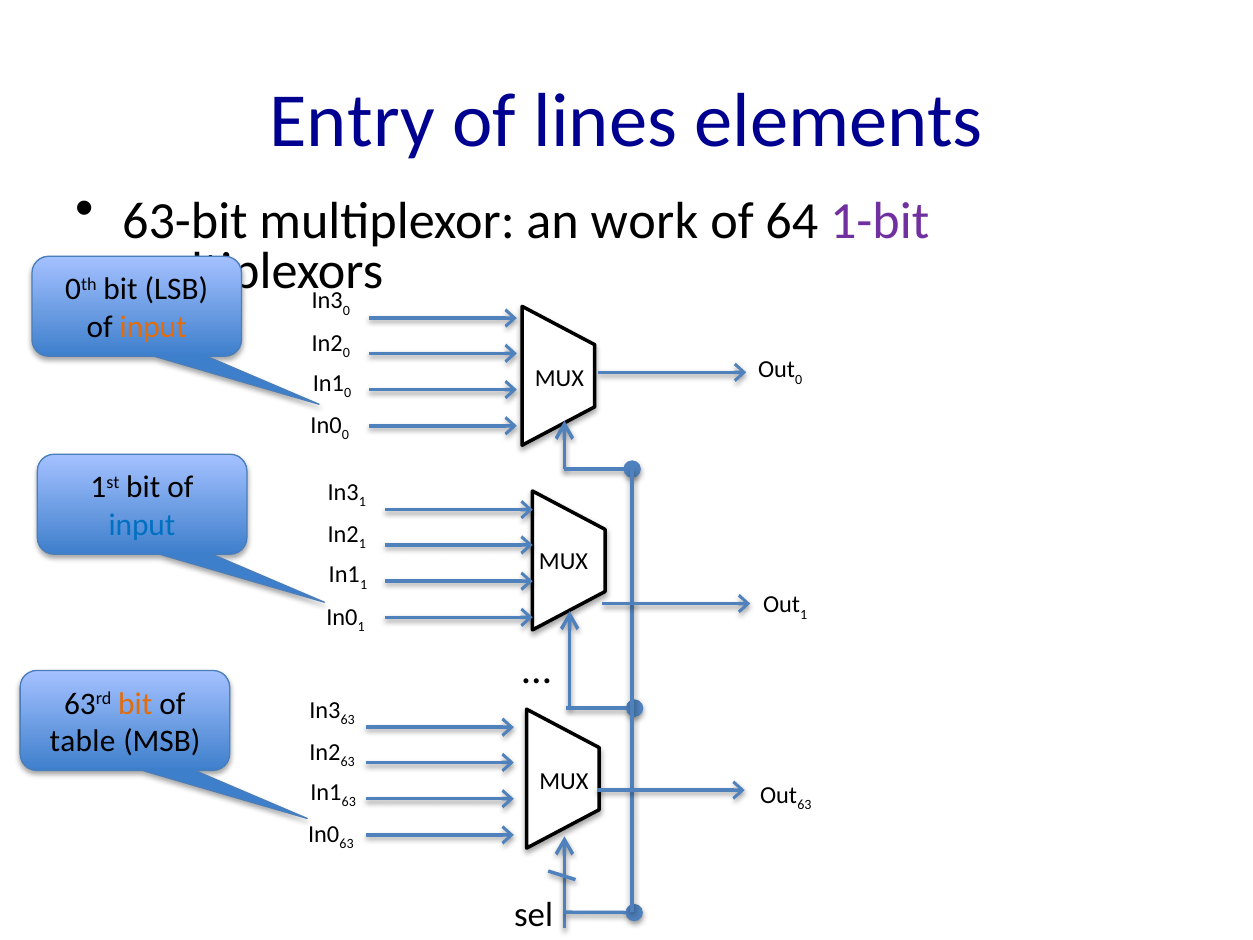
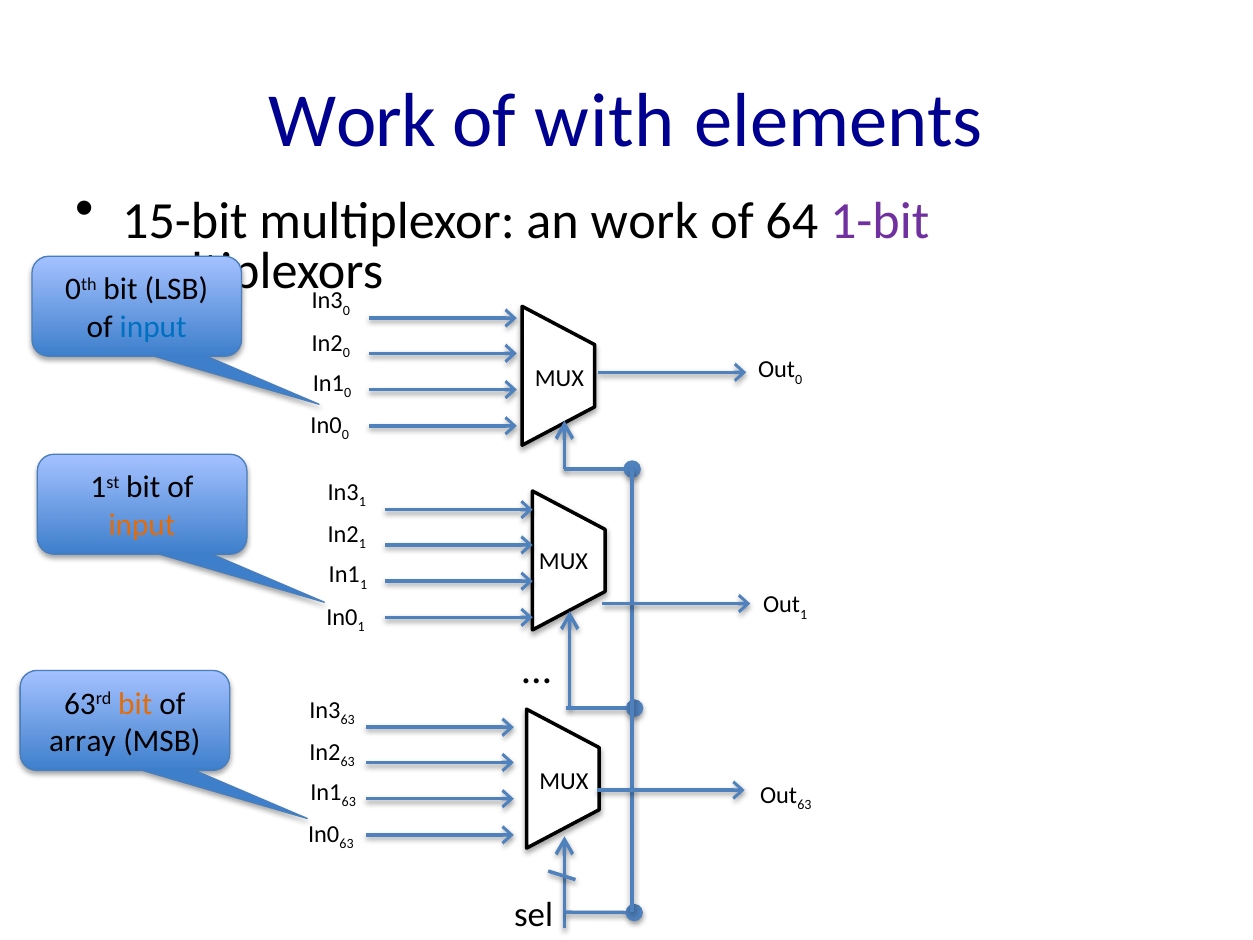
Entry: Entry -> Work (353, 121)
lines: lines -> with (605, 121)
63-bit: 63-bit -> 15-bit (185, 221)
input colour: orange -> blue (153, 327)
input colour: blue -> orange (142, 525)
table: table -> array (83, 741)
